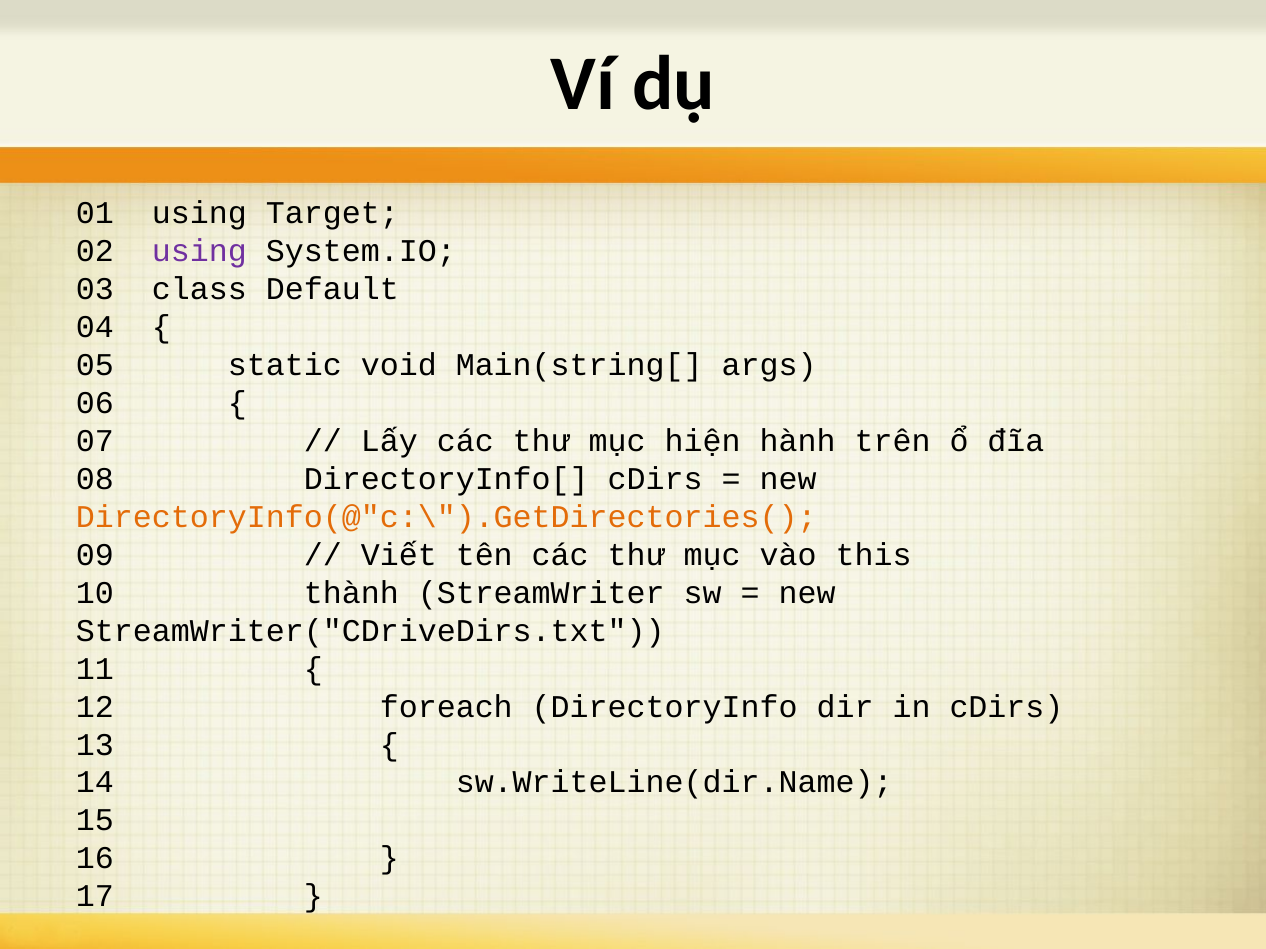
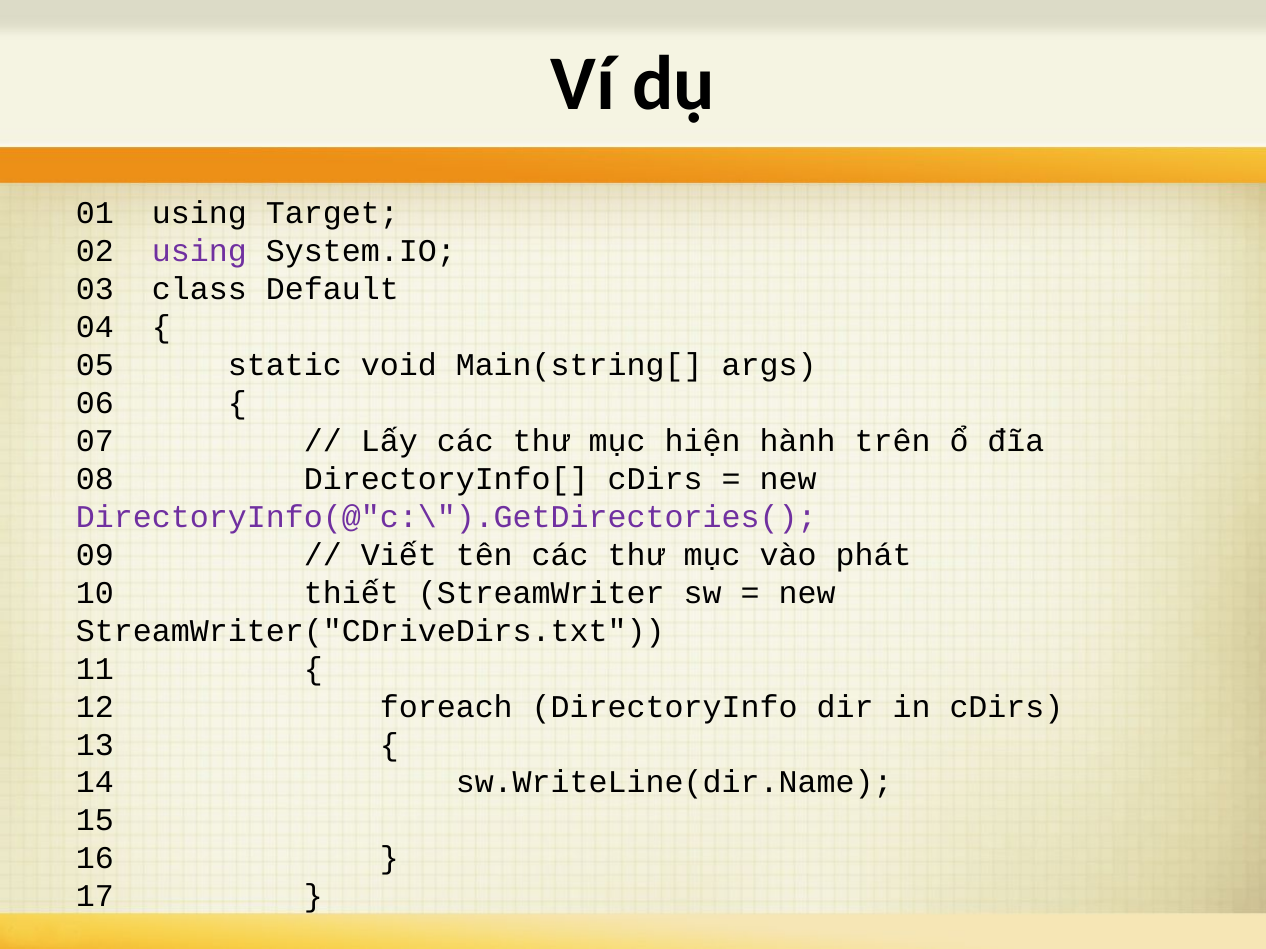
DirectoryInfo(@"c:\").GetDirectories( colour: orange -> purple (446, 517)
this: this -> phát (874, 555)
thành: thành -> thiết (351, 593)
